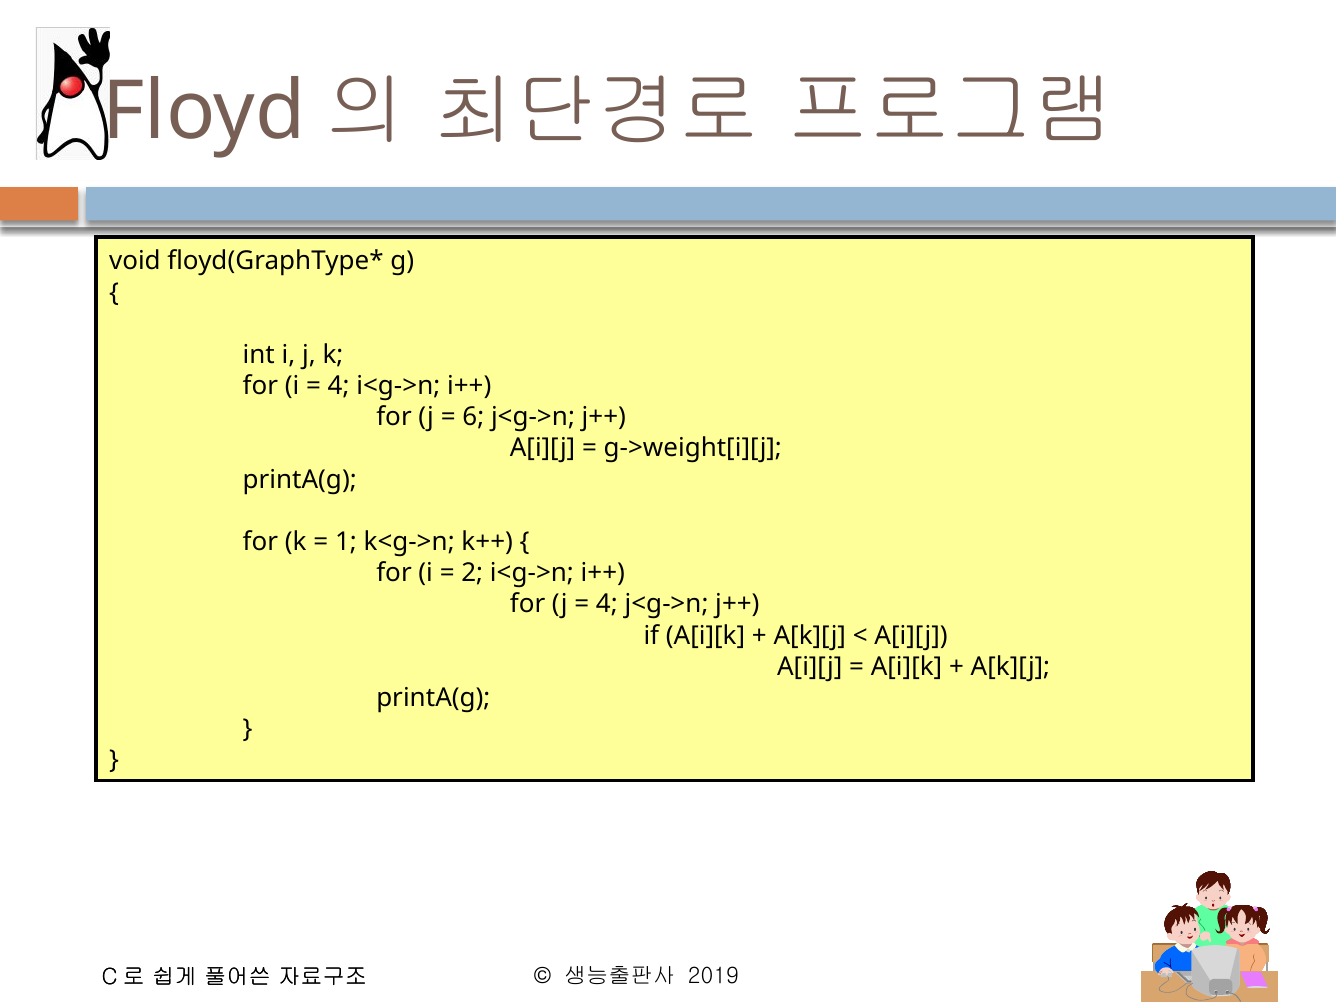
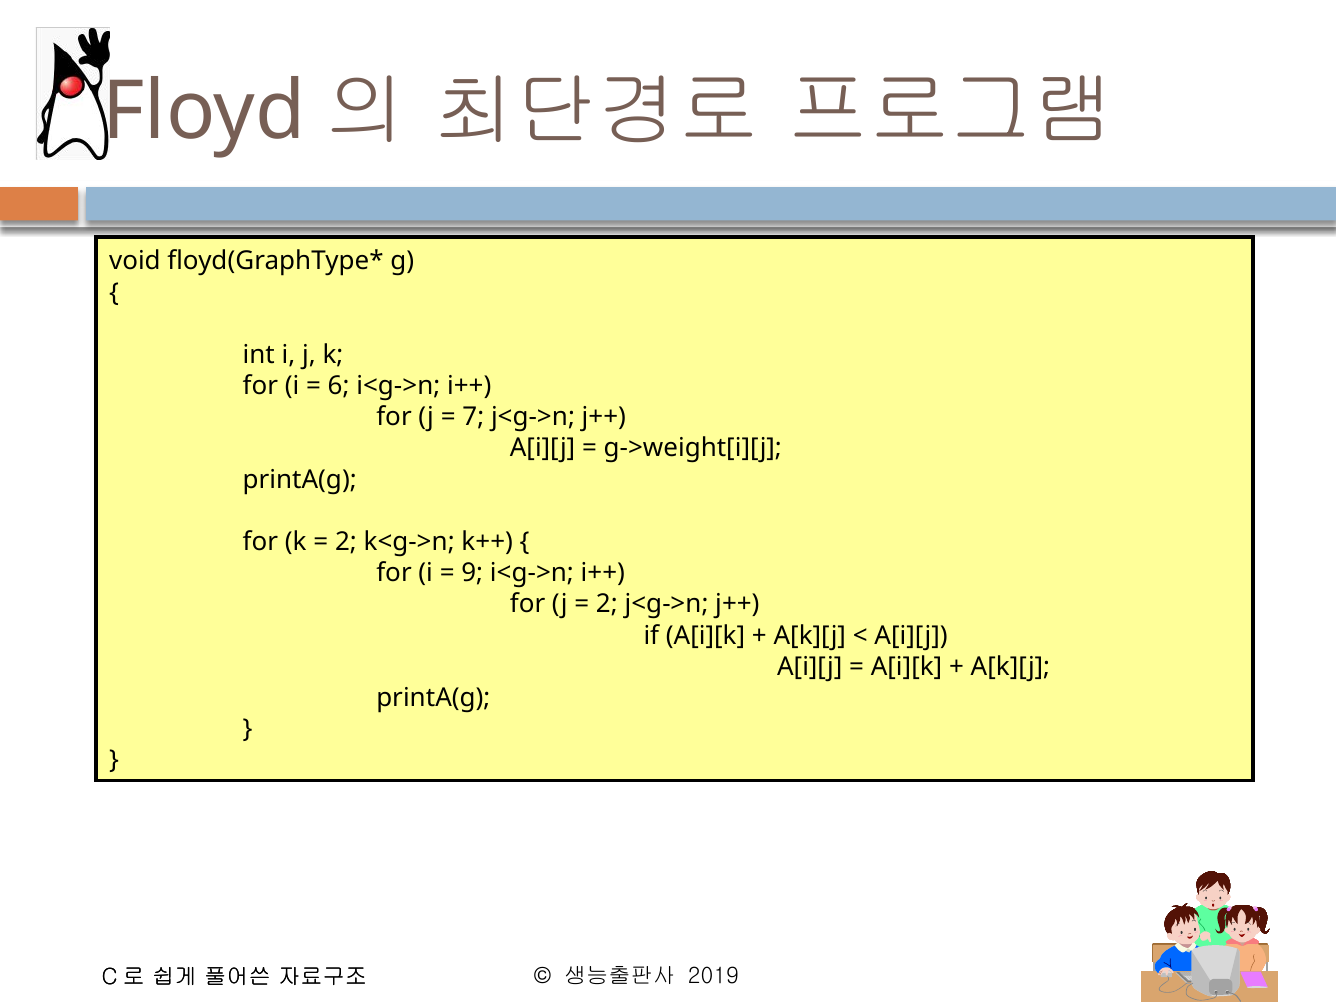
4: 4 -> 6 (339, 386)
6: 6 -> 7 (473, 417)
1: 1 -> 2 (346, 542)
2: 2 -> 9 (472, 573)
4: 4 -> 2 (607, 604)
